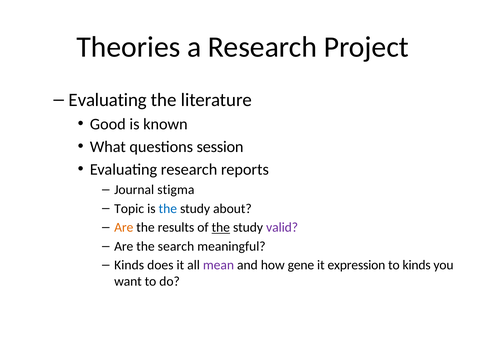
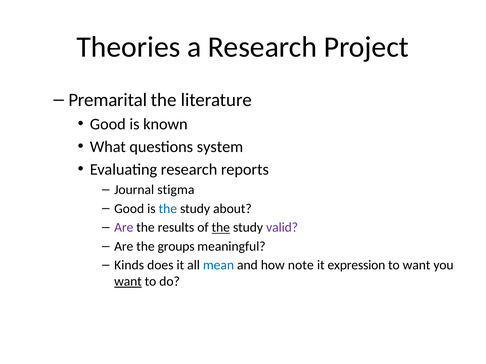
Evaluating: Evaluating -> Premarital (108, 100)
session: session -> system (220, 147)
Topic: Topic -> Good (129, 209)
Are colour: orange -> purple (124, 228)
search: search -> groups (176, 247)
mean colour: purple -> blue (218, 266)
gene: gene -> note (301, 266)
to kinds: kinds -> want (417, 266)
want underline: none -> present (128, 282)
